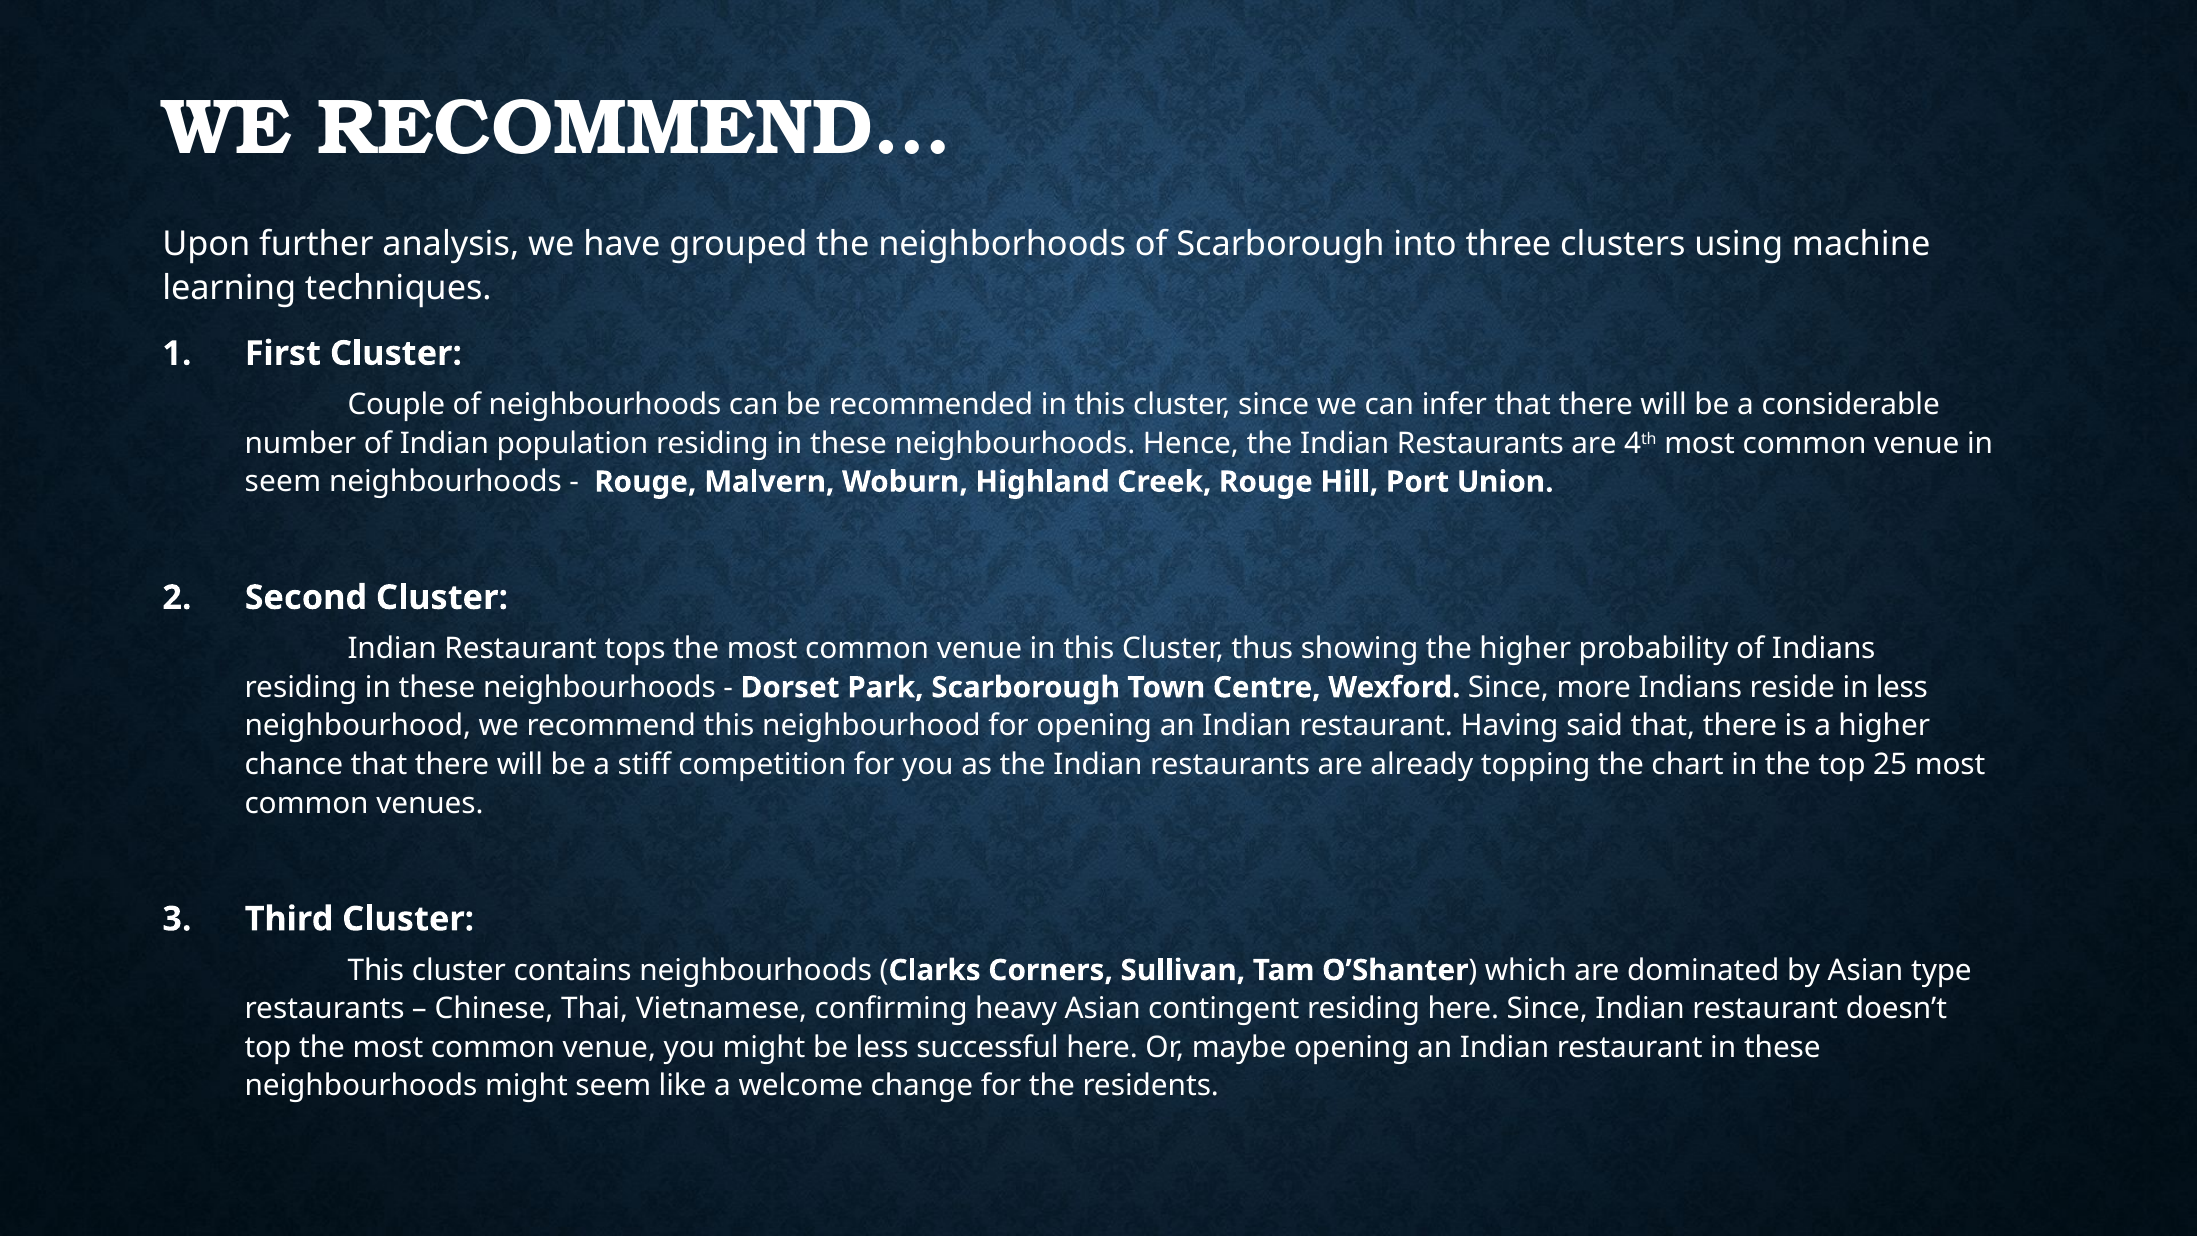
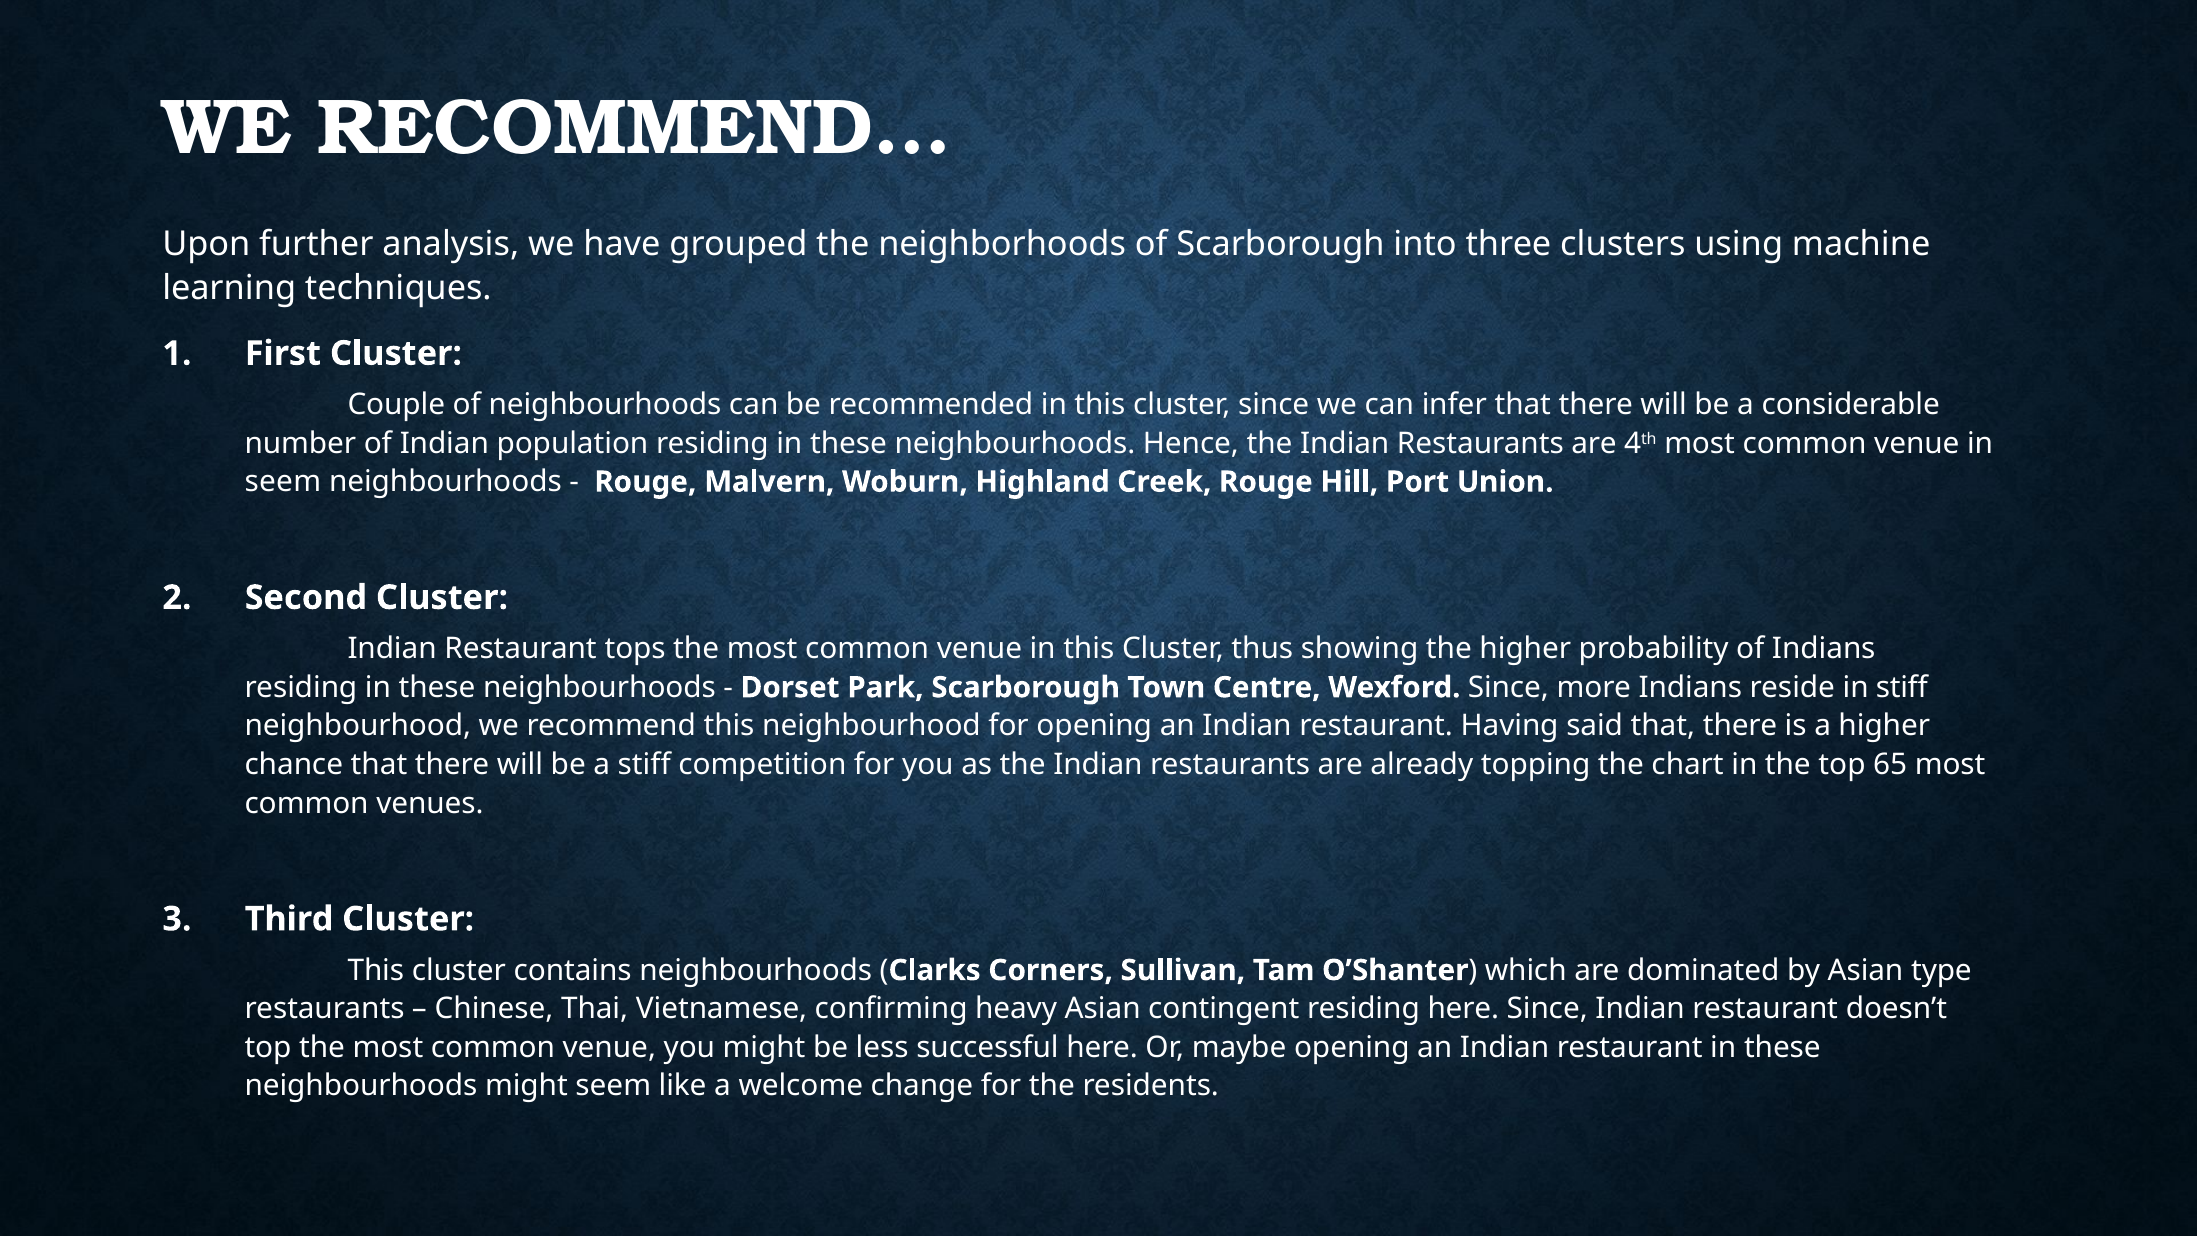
in less: less -> stiff (1902, 687)
25: 25 -> 65 (1890, 765)
